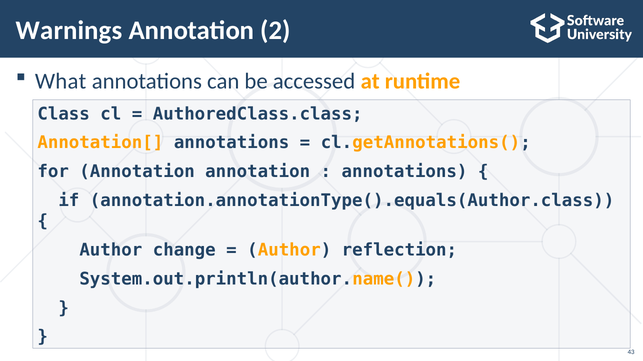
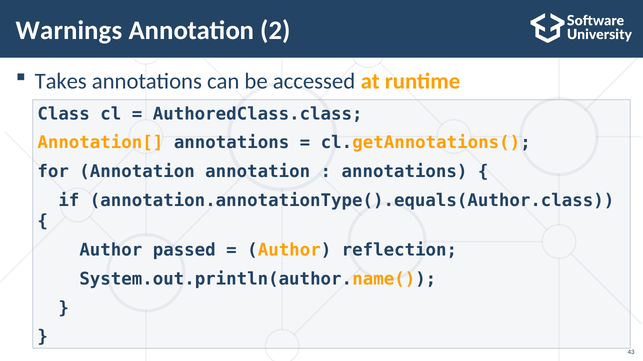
What: What -> Takes (61, 82)
change: change -> passed (184, 251)
